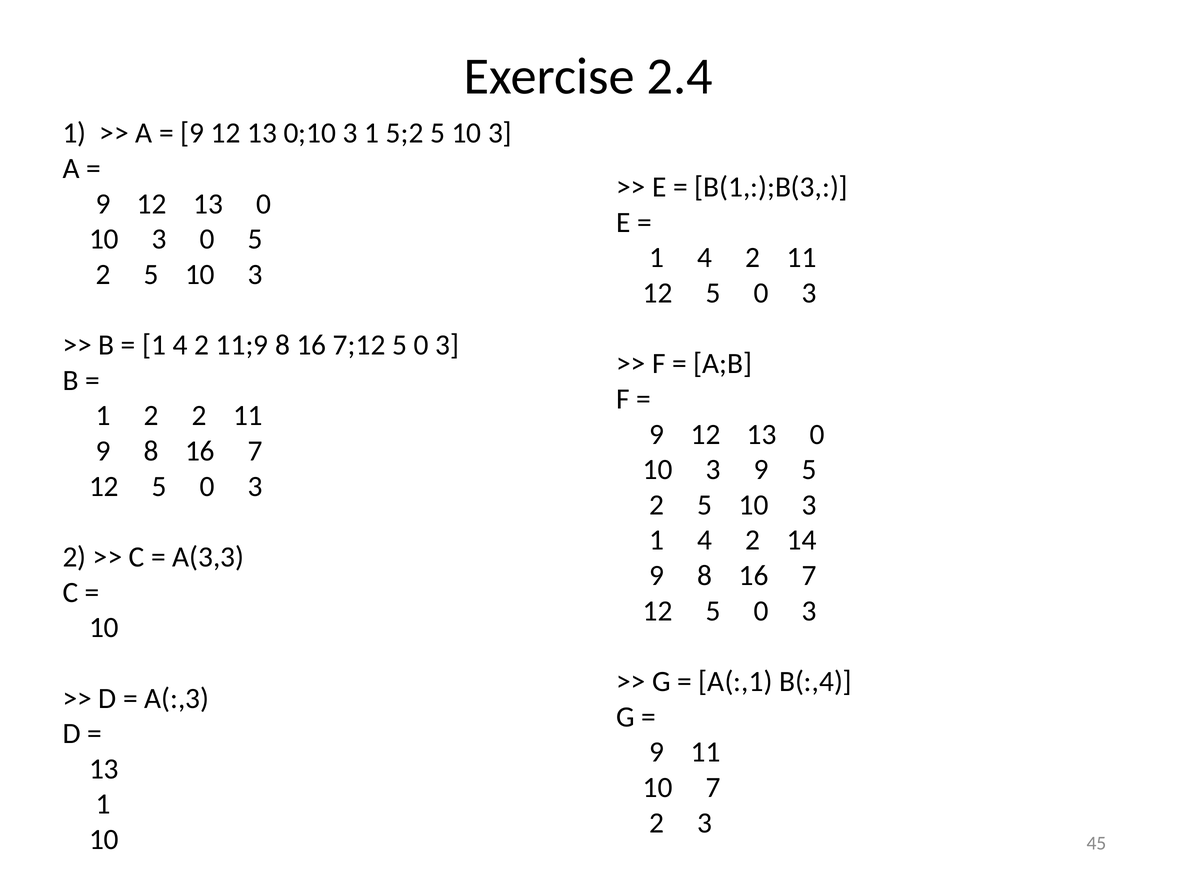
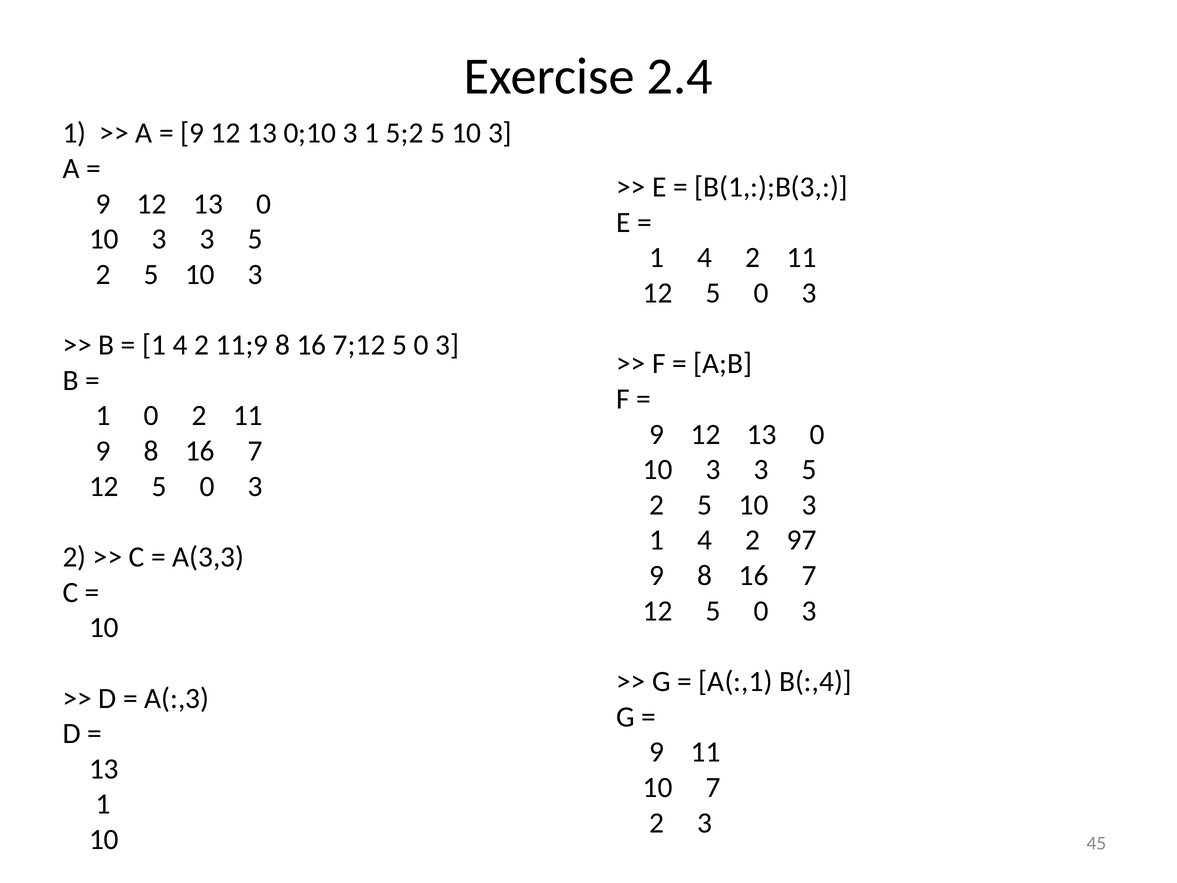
0: 0 -> 3 (207, 239)
1 2: 2 -> 0 (151, 416)
9: 9 -> 3 (761, 469)
14: 14 -> 97 (802, 540)
